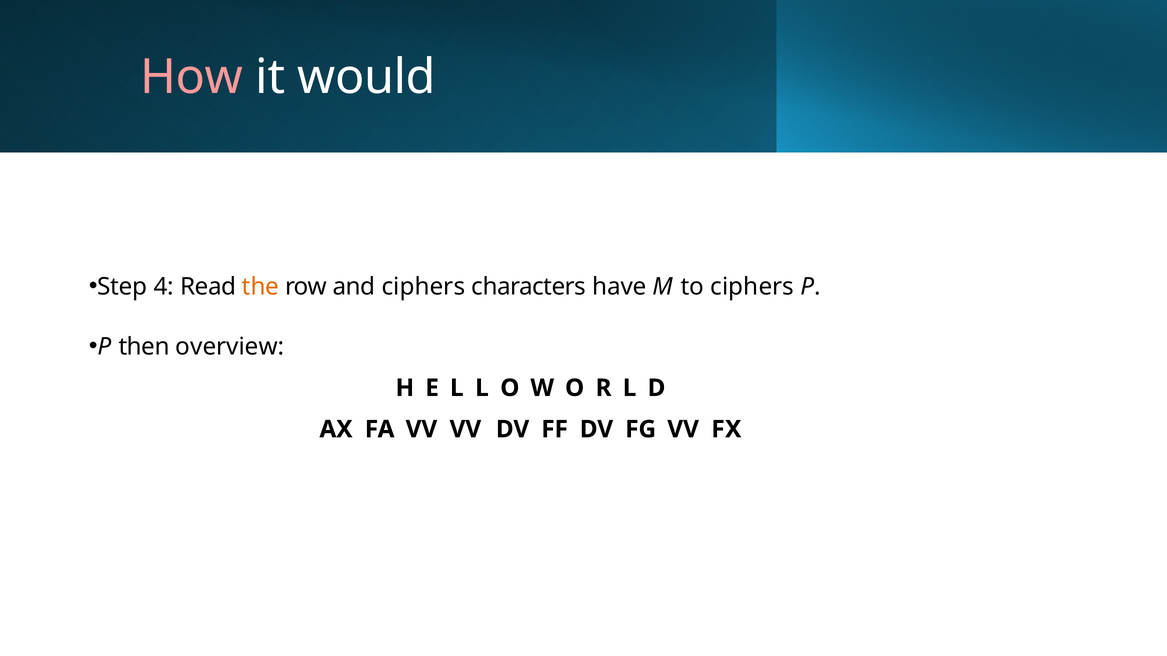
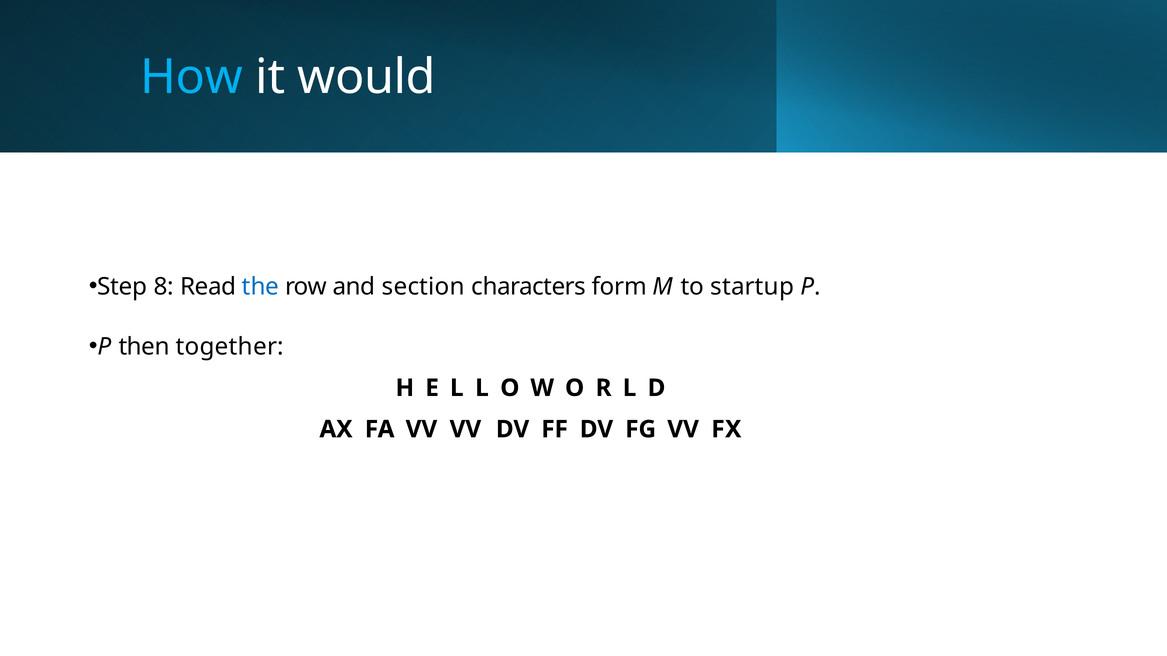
How colour: pink -> light blue (191, 77)
4: 4 -> 8 (164, 287)
the colour: orange -> blue (260, 287)
and ciphers: ciphers -> section (423, 287)
have: have -> form (619, 287)
to ciphers: ciphers -> startup (752, 287)
overview: overview -> together (230, 347)
